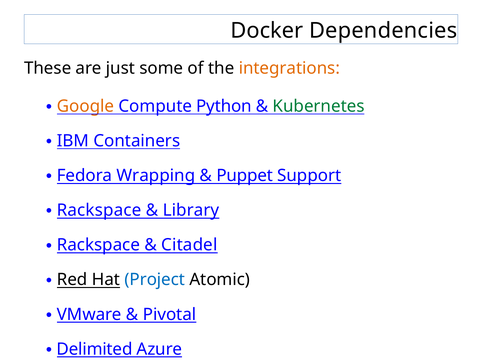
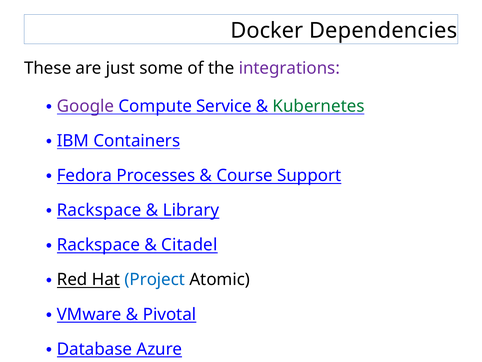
integrations colour: orange -> purple (289, 68)
Google colour: orange -> purple (86, 106)
Python: Python -> Service (224, 106)
Wrapping: Wrapping -> Processes (156, 175)
Puppet: Puppet -> Course (245, 175)
Delimited: Delimited -> Database (94, 349)
